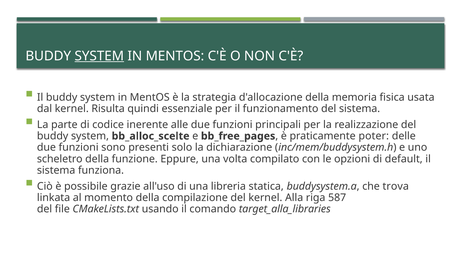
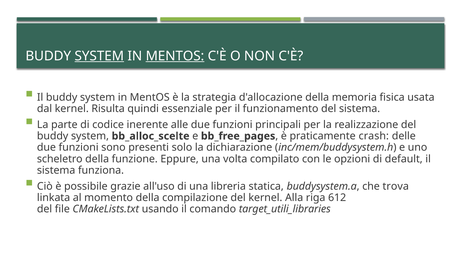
MENTOS underline: none -> present (175, 56)
poter: poter -> crash (374, 136)
587: 587 -> 612 (337, 198)
target_alla_libraries: target_alla_libraries -> target_utili_libraries (285, 209)
